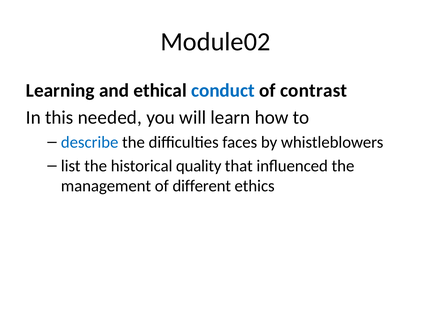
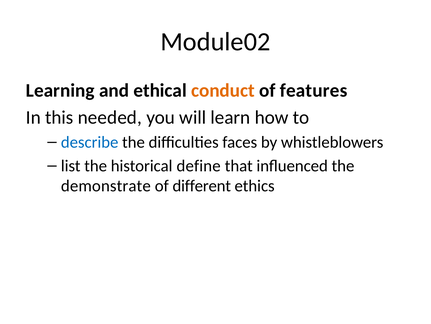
conduct colour: blue -> orange (223, 90)
contrast: contrast -> features (314, 90)
quality: quality -> define (199, 165)
management: management -> demonstrate (106, 186)
